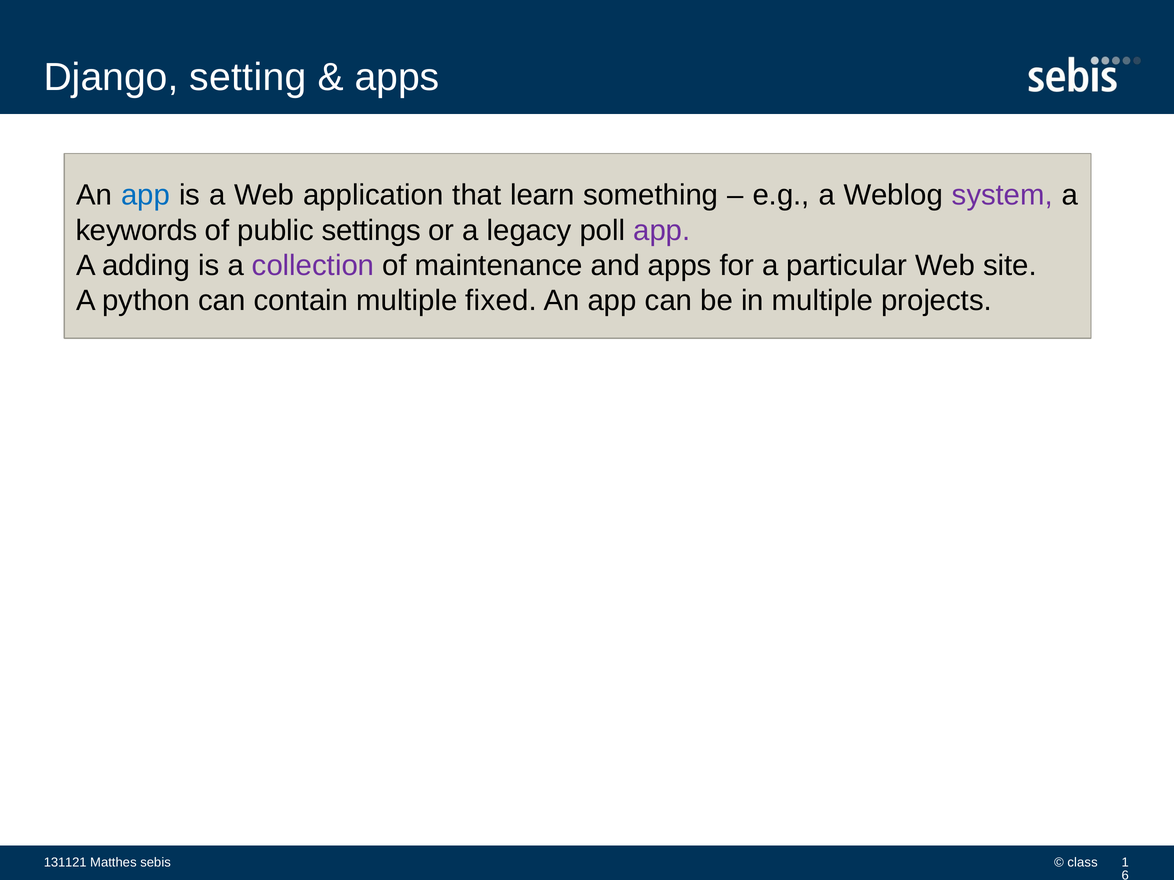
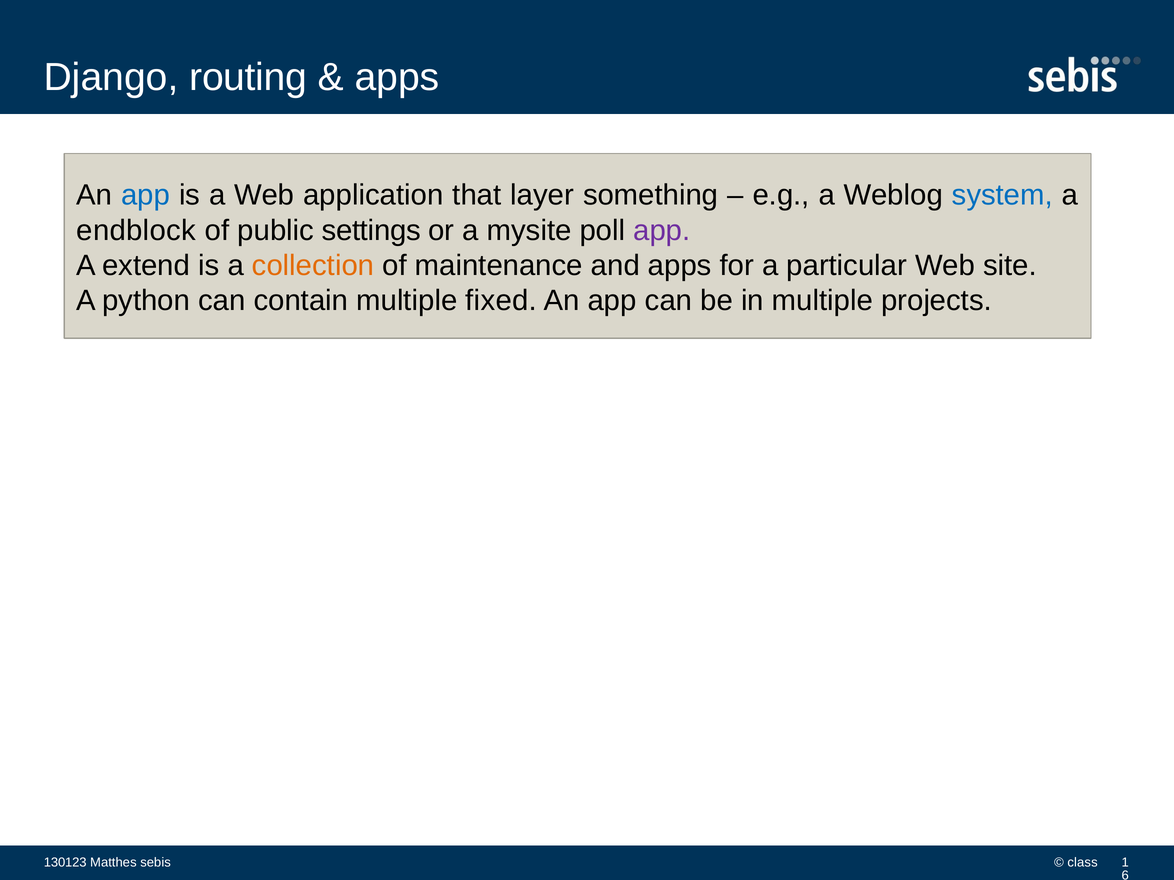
setting: setting -> routing (248, 77)
learn: learn -> layer (542, 195)
system colour: purple -> blue (1002, 195)
keywords: keywords -> endblock (136, 230)
legacy: legacy -> mysite (529, 230)
adding: adding -> extend (146, 266)
collection colour: purple -> orange (313, 266)
131121: 131121 -> 130123 (65, 863)
